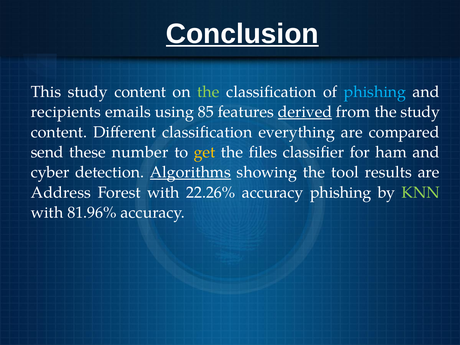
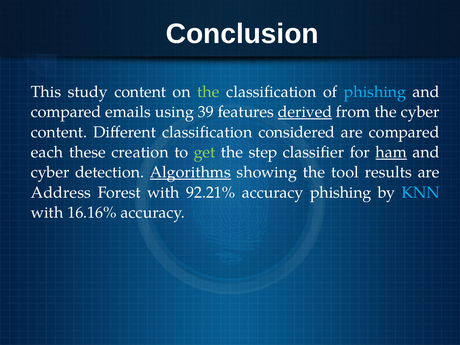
Conclusion underline: present -> none (242, 34)
recipients: recipients -> compared (66, 112)
85: 85 -> 39 (206, 112)
the study: study -> cyber (420, 112)
everything: everything -> considered (297, 132)
send: send -> each (47, 152)
number: number -> creation (140, 152)
get colour: yellow -> light green (205, 152)
files: files -> step (263, 152)
ham underline: none -> present (391, 152)
22.26%: 22.26% -> 92.21% (211, 192)
KNN colour: light green -> light blue (421, 192)
81.96%: 81.96% -> 16.16% (92, 213)
